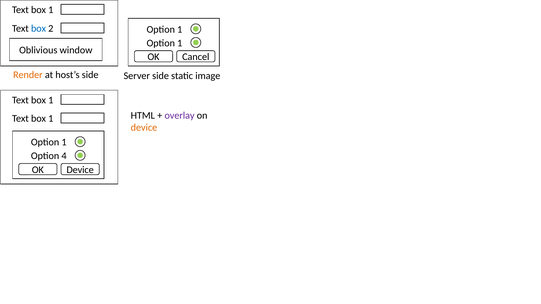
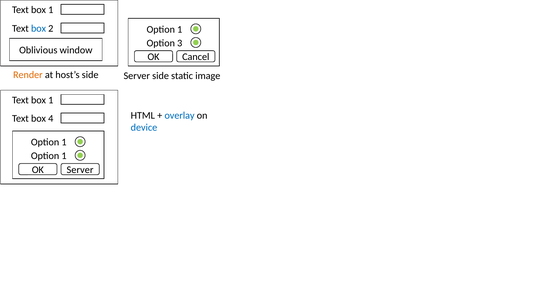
1: 1 -> 3 (180, 43)
overlay colour: purple -> blue (180, 116)
1: 1 -> 4 (51, 119)
device colour: orange -> blue (144, 128)
4: 4 -> 1 (64, 156)
OK Device: Device -> Server (80, 170)
